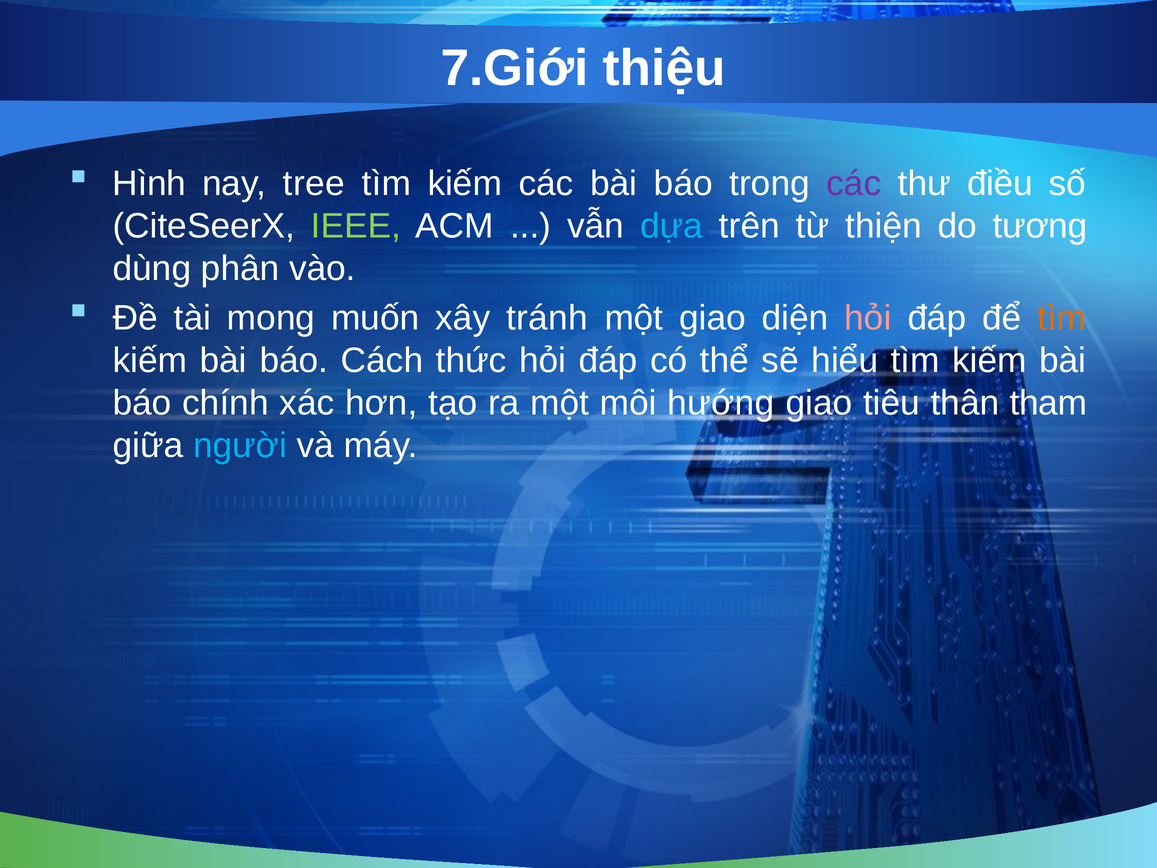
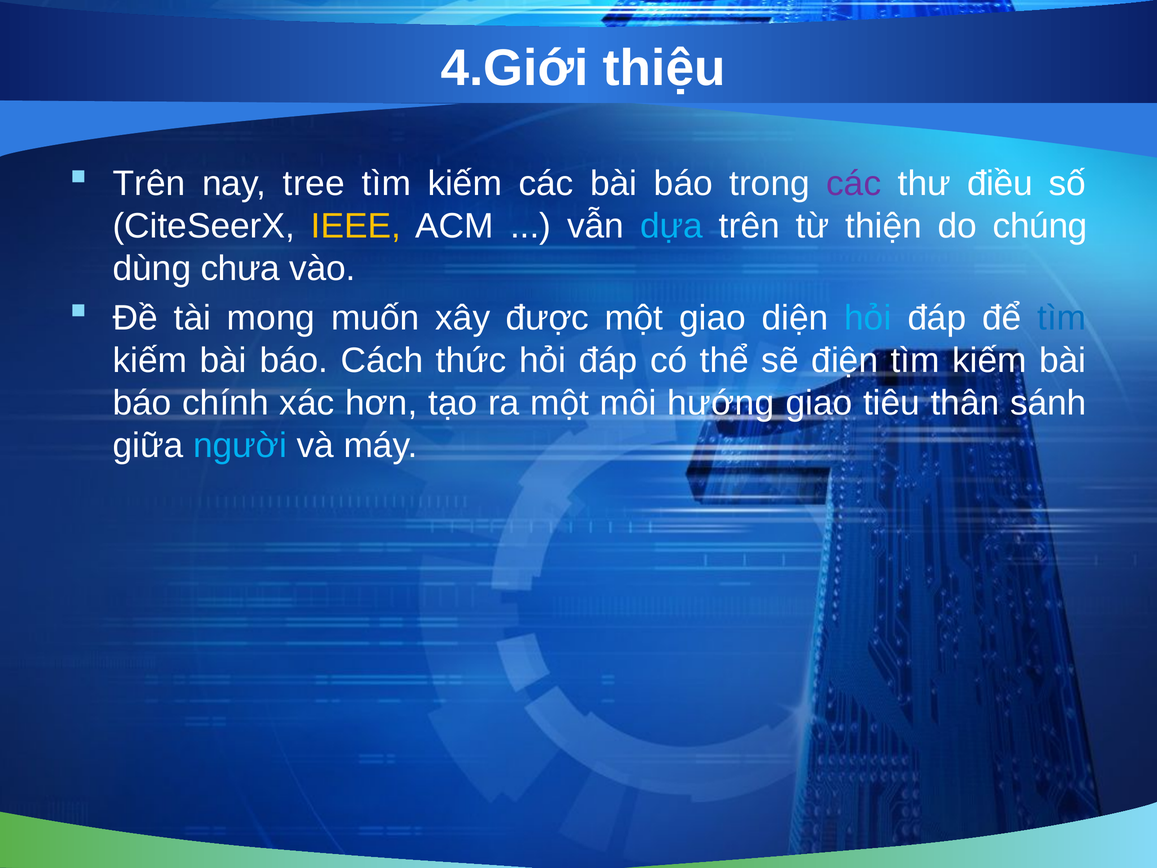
7.Giới: 7.Giới -> 4.Giới (515, 68)
Hình: Hình -> Trên (149, 184)
IEEE colour: light green -> yellow (356, 226)
tương: tương -> chúng (1040, 226)
phân: phân -> chưa (240, 269)
tránh: tránh -> được (548, 318)
hỏi colour: pink -> light blue (868, 318)
tìm colour: orange -> blue (1062, 318)
hiểu: hiểu -> điện (845, 360)
tham: tham -> sánh (1048, 403)
